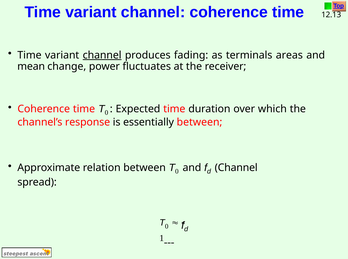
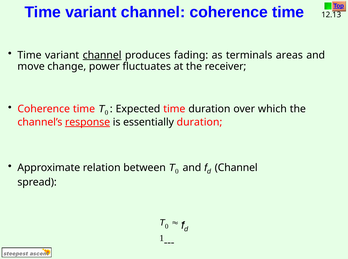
mean: mean -> move (31, 66)
response underline: none -> present (88, 122)
essentially between: between -> duration (199, 122)
